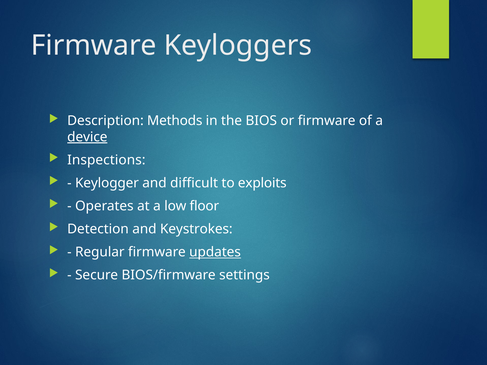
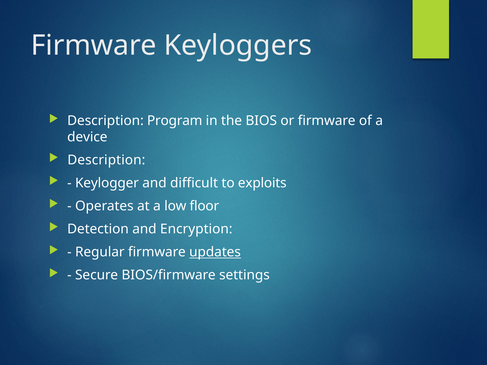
Methods: Methods -> Program (175, 121)
device underline: present -> none (87, 137)
Inspections: Inspections -> Description (106, 160)
Keystrokes: Keystrokes -> Encryption (196, 229)
